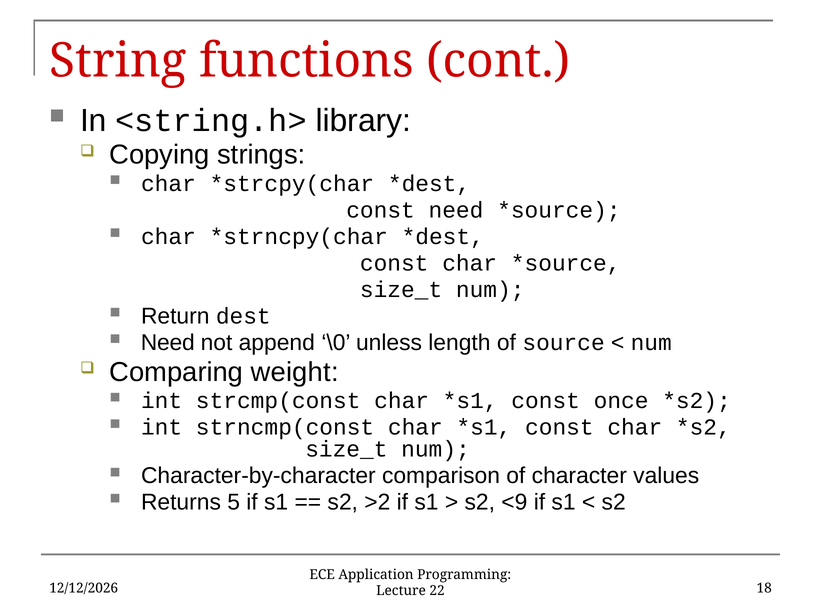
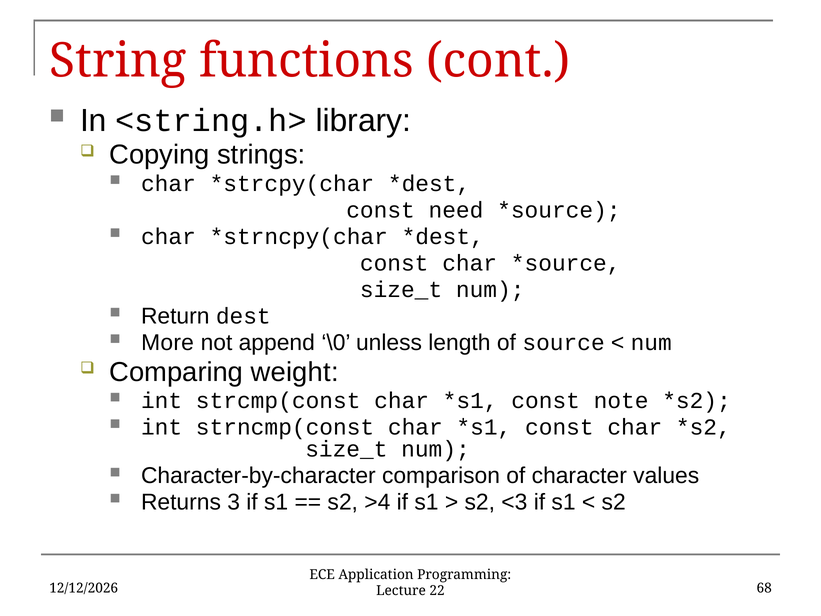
Need: Need -> More (168, 343)
once: once -> note (621, 401)
5: 5 -> 3 (234, 502)
>2: >2 -> >4 (377, 502)
<9: <9 -> <3 (514, 502)
18: 18 -> 68 (764, 588)
